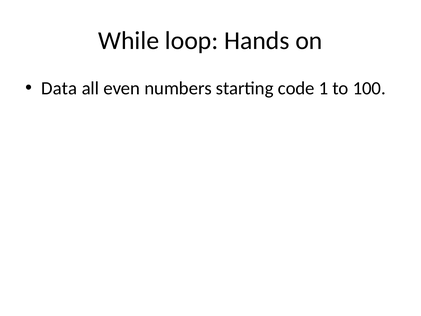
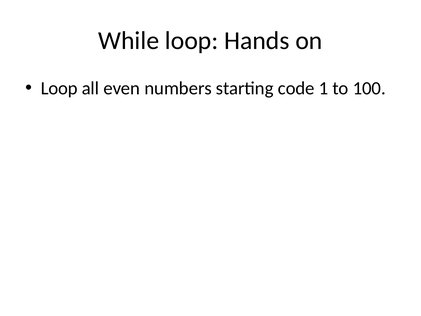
Data: Data -> Loop (59, 88)
